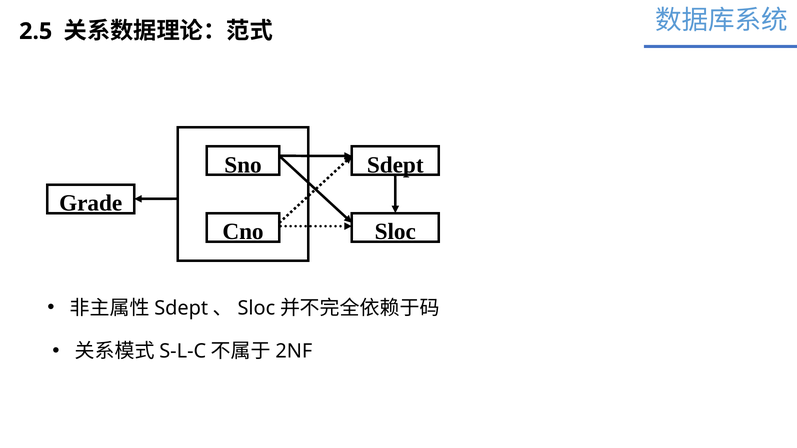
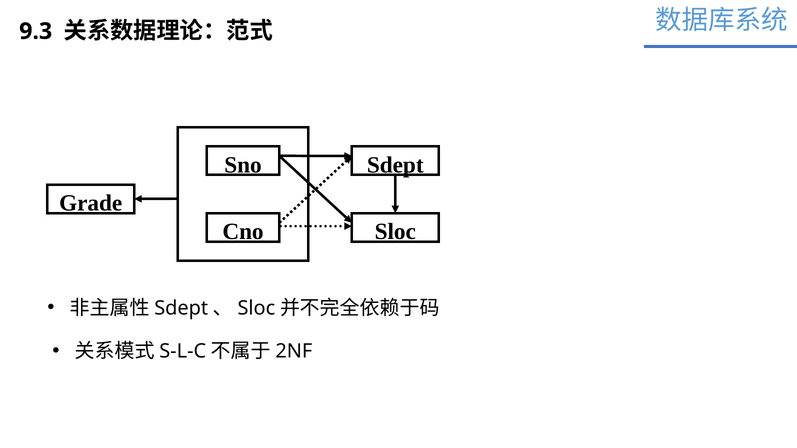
2.5: 2.5 -> 9.3 (36, 31)
